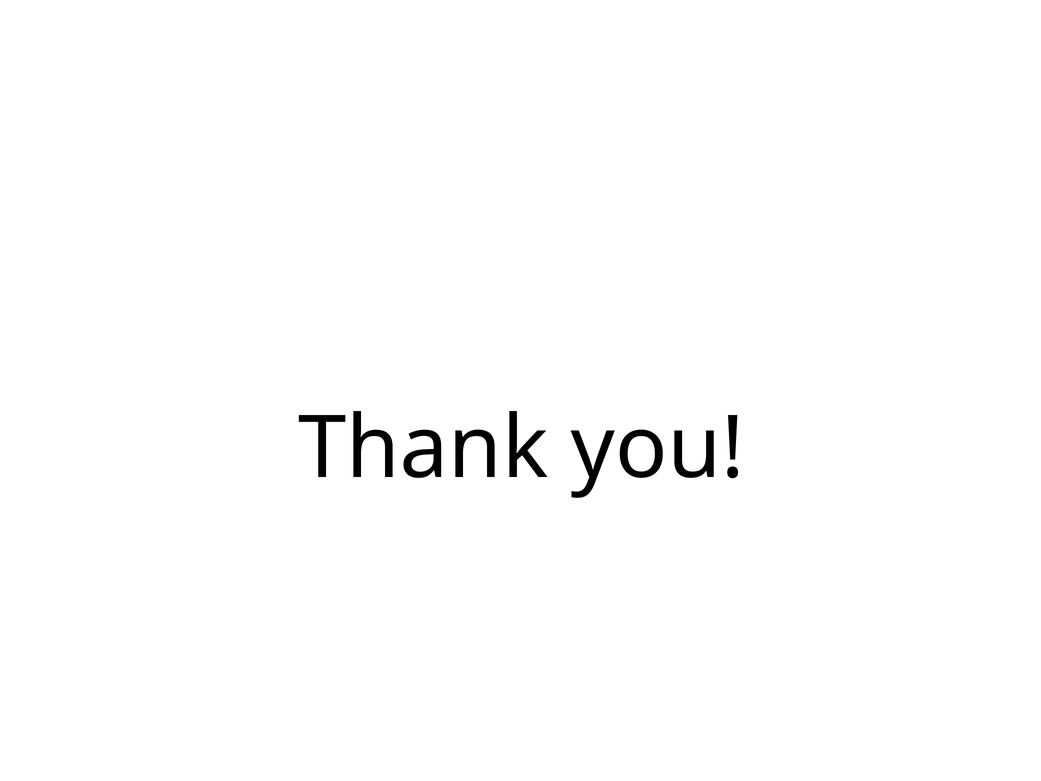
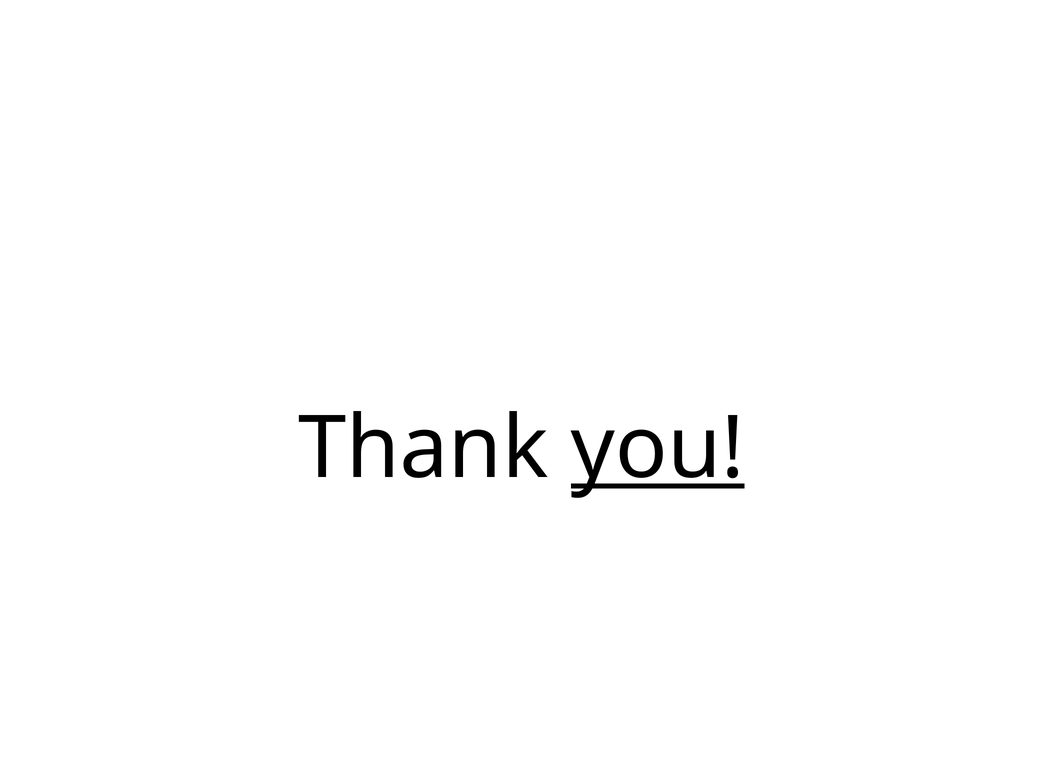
you underline: none -> present (658, 448)
